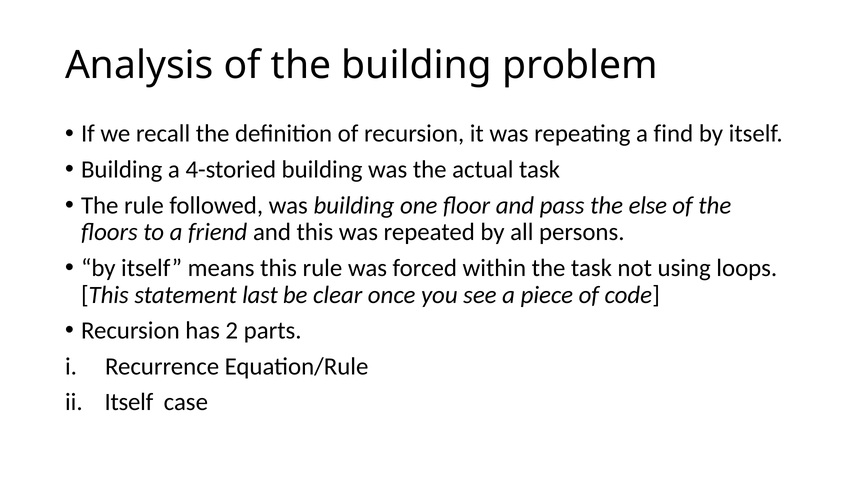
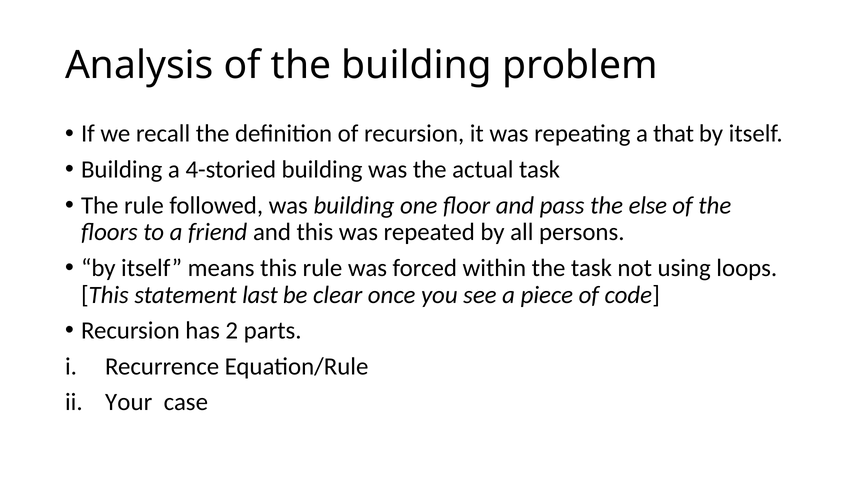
find: find -> that (674, 134)
Itself: Itself -> Your (129, 402)
